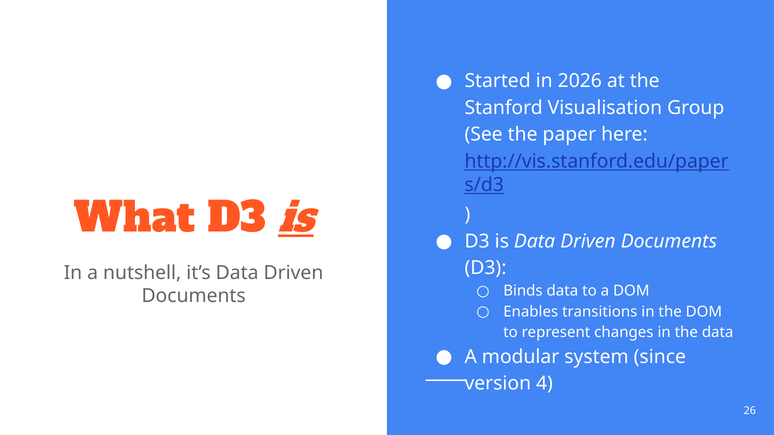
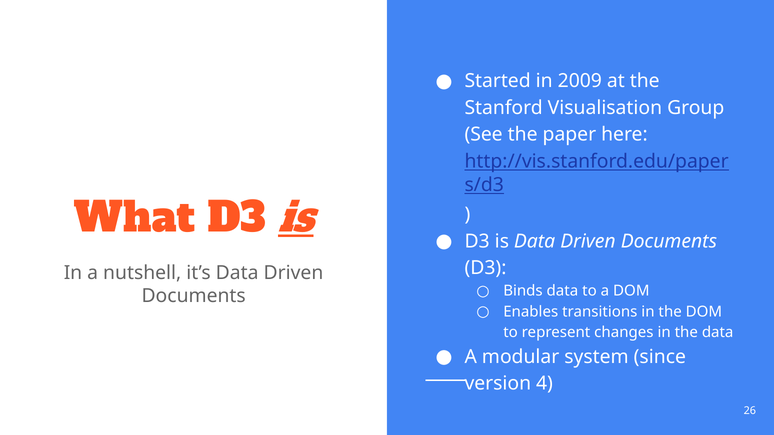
2026: 2026 -> 2009 (580, 81)
